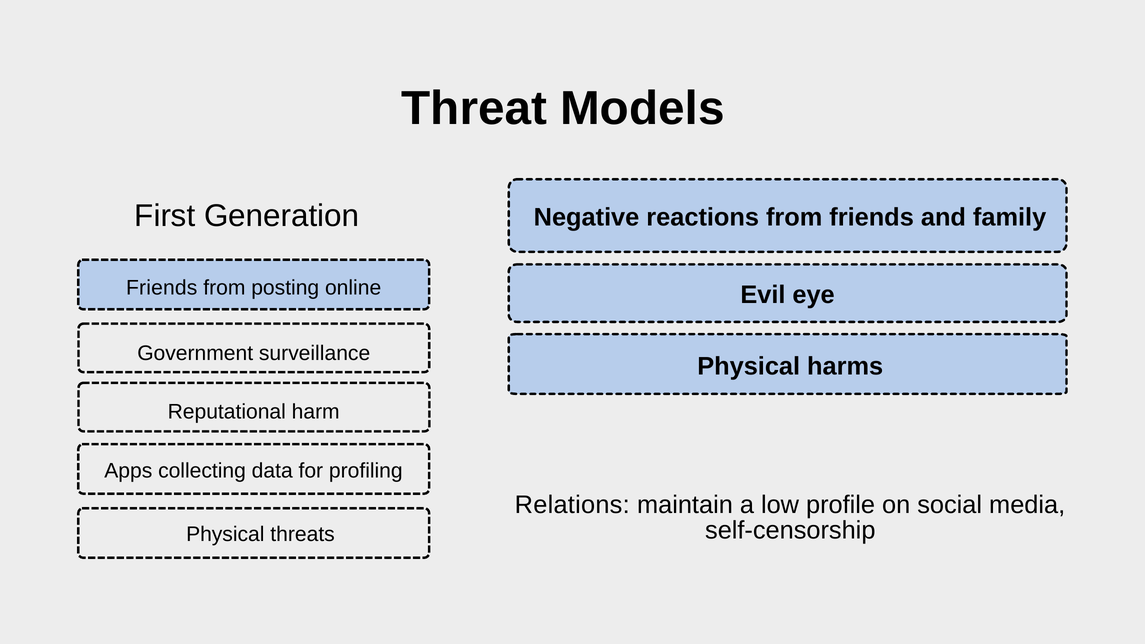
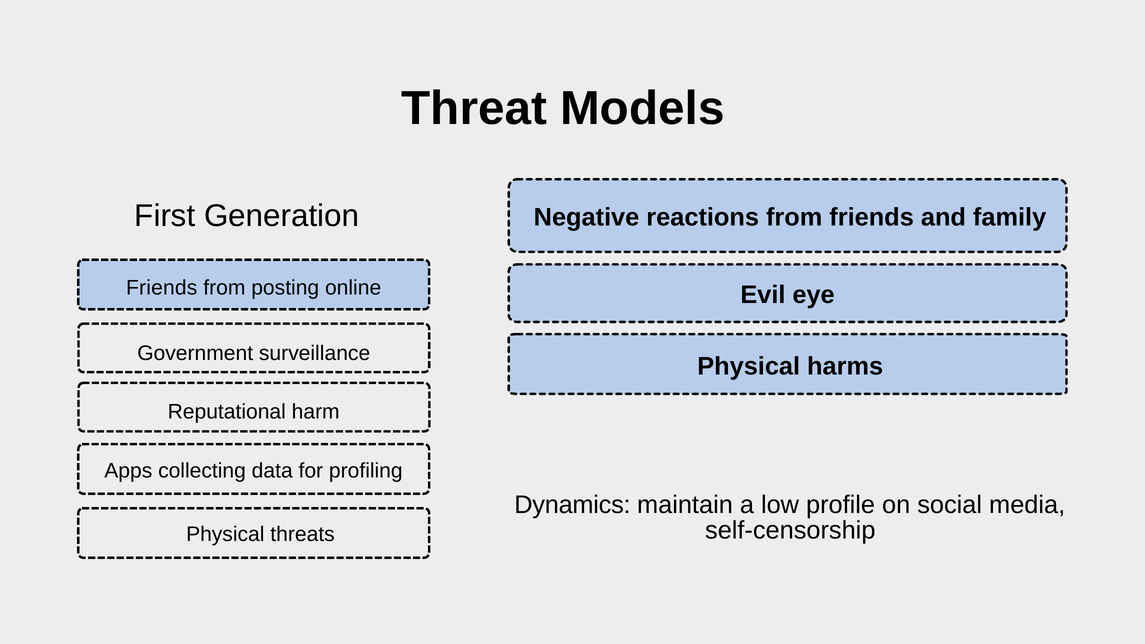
Relations: Relations -> Dynamics (572, 505)
